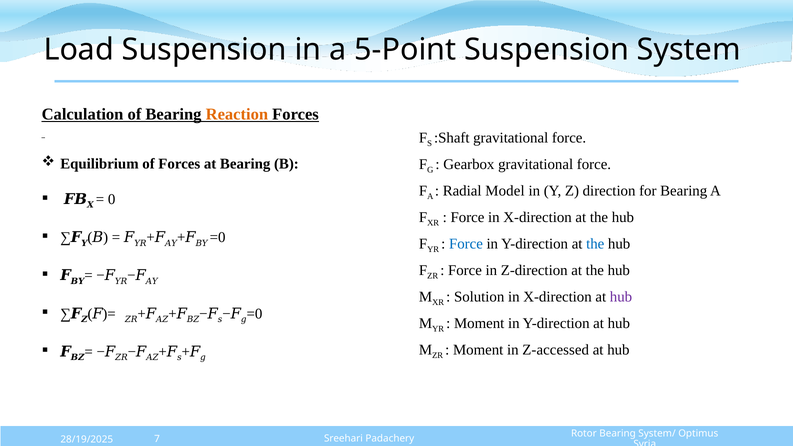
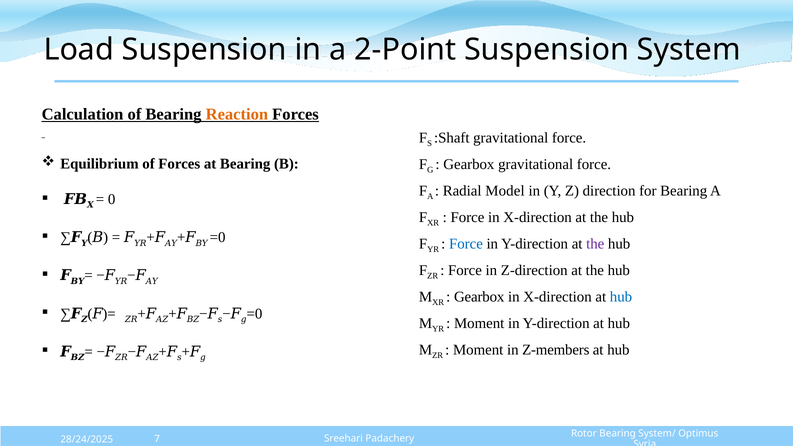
5-Point: 5-Point -> 2-Point (405, 50)
the colour: blue -> purple (595, 244)
Solution: Solution -> Gearbox (479, 297)
hub colour: purple -> blue (621, 297)
Z-accessed: Z-accessed -> Z-members (556, 350)
28/19/2025: 28/19/2025 -> 28/24/2025 (87, 440)
